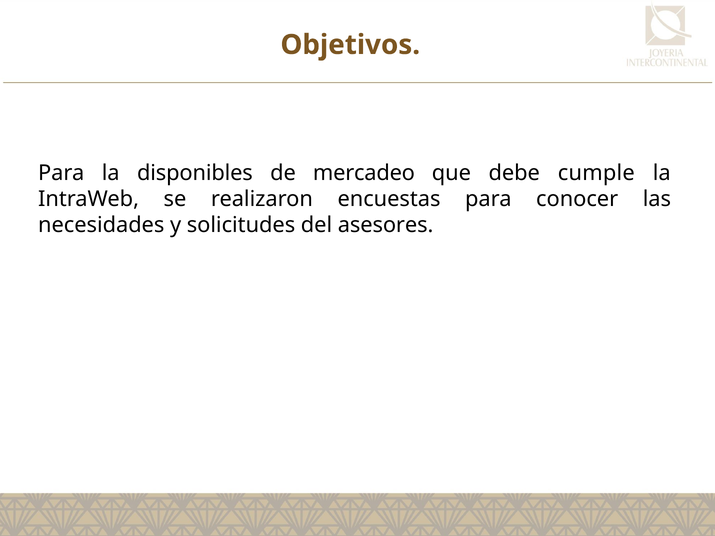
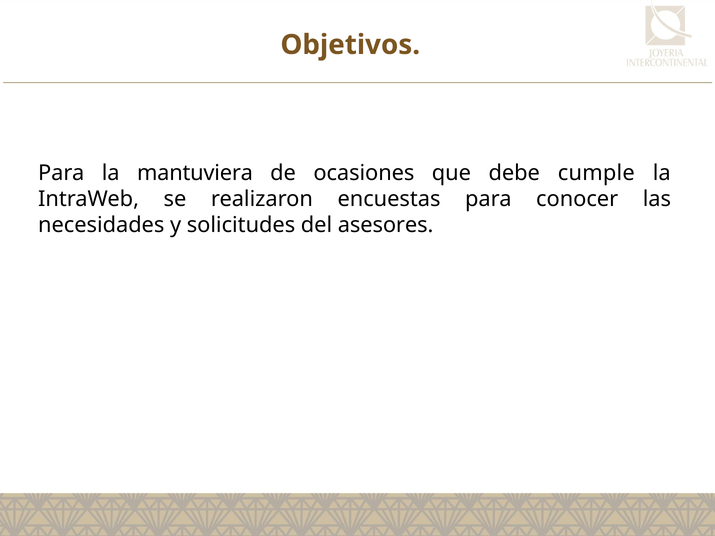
disponibles: disponibles -> mantuviera (195, 173)
mercadeo: mercadeo -> ocasiones (364, 173)
